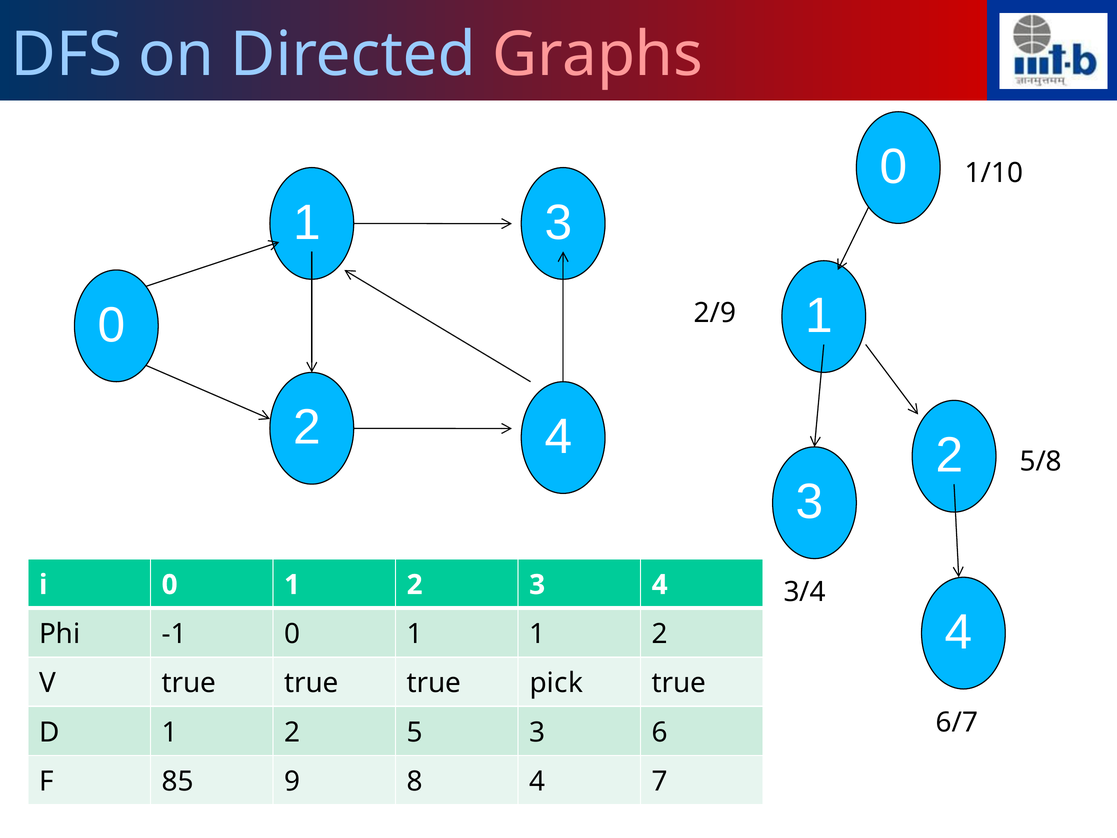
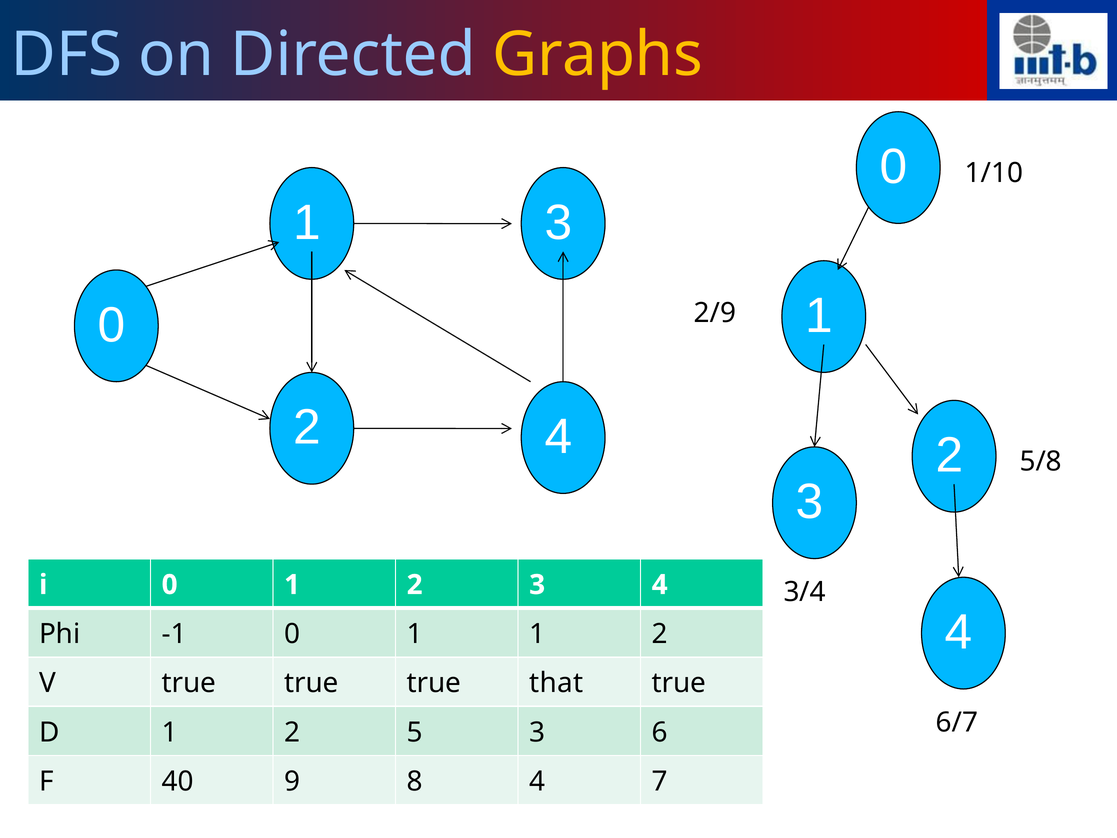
Graphs colour: pink -> yellow (597, 55)
pick: pick -> that (556, 683)
85: 85 -> 40 (178, 781)
